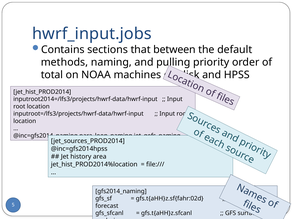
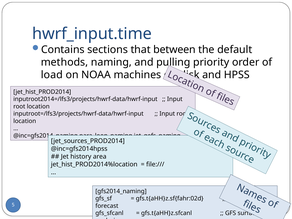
hwrf_input.jobs: hwrf_input.jobs -> hwrf_input.time (92, 34)
total: total -> load (52, 75)
